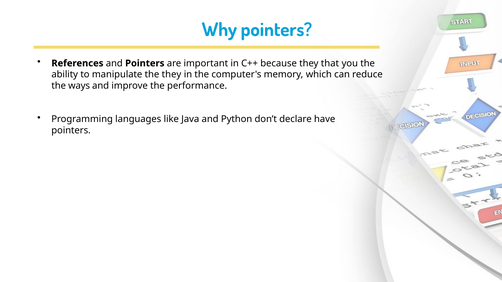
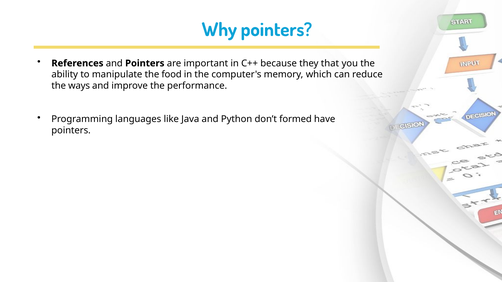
the they: they -> food (172, 75)
declare: declare -> formed (296, 119)
